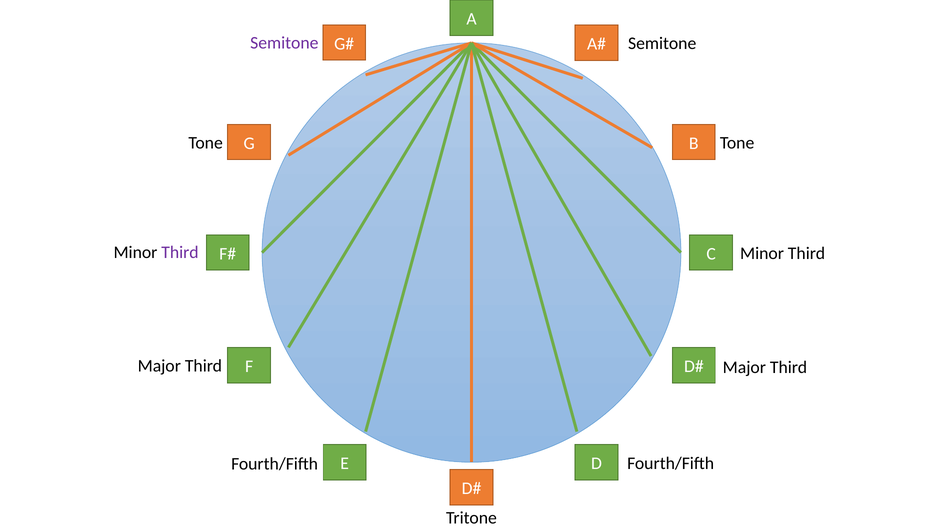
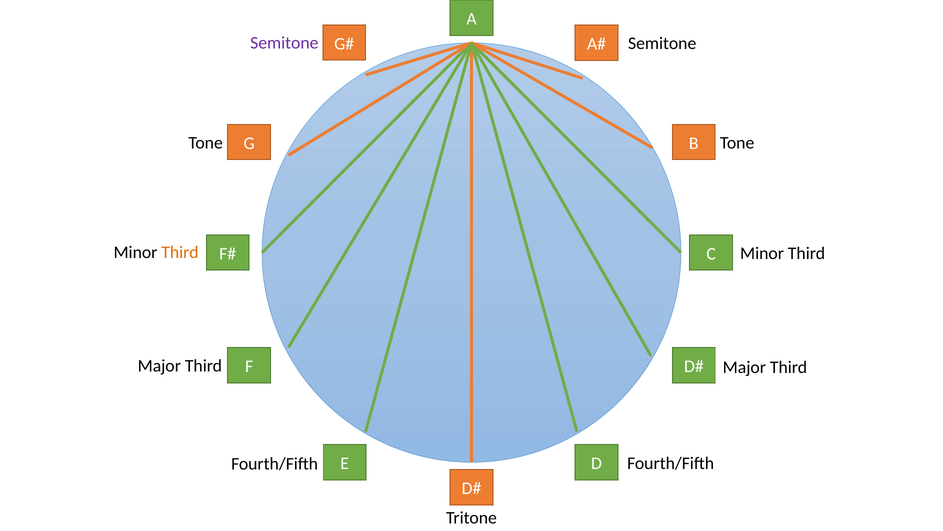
Third colour: purple -> orange (180, 252)
